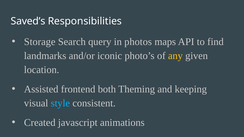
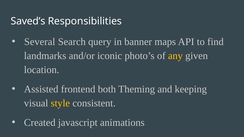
Storage: Storage -> Several (40, 42)
photos: photos -> banner (138, 42)
style colour: light blue -> yellow (60, 103)
